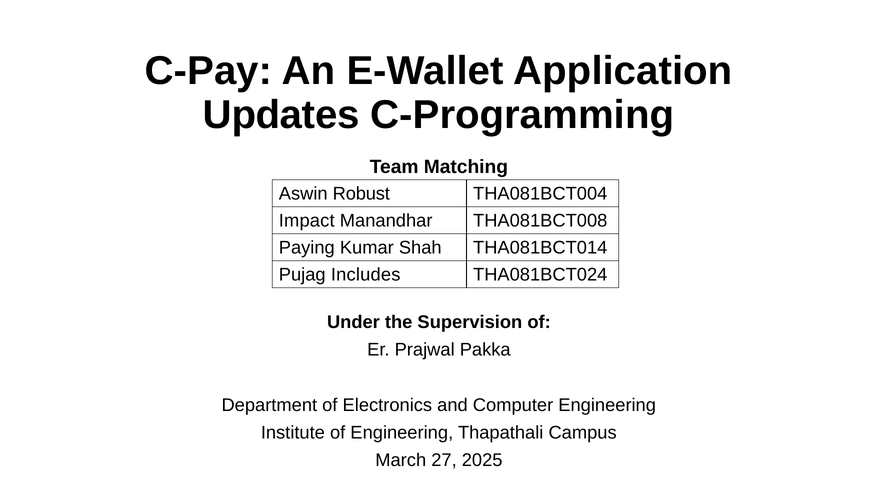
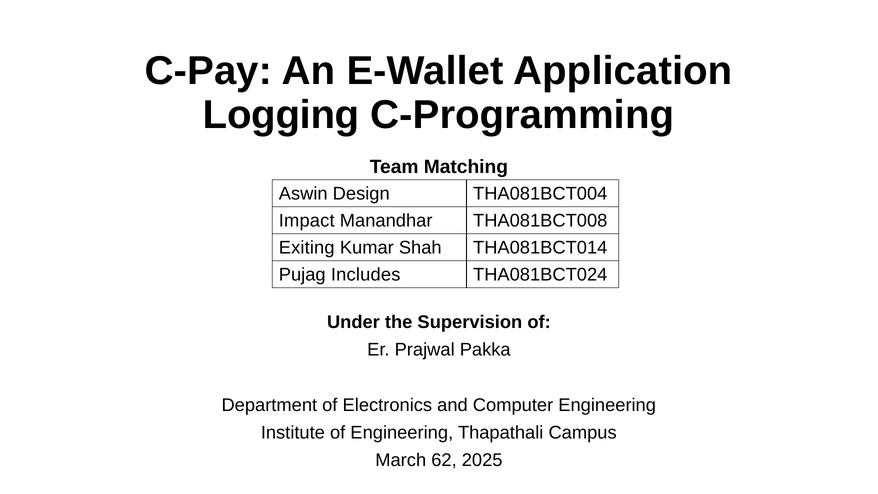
Updates: Updates -> Logging (281, 115)
Robust: Robust -> Design (361, 194)
Paying: Paying -> Exiting (307, 248)
27: 27 -> 62 (444, 460)
